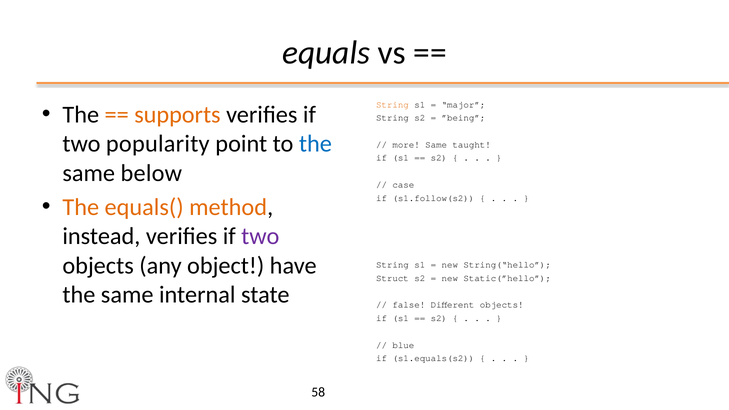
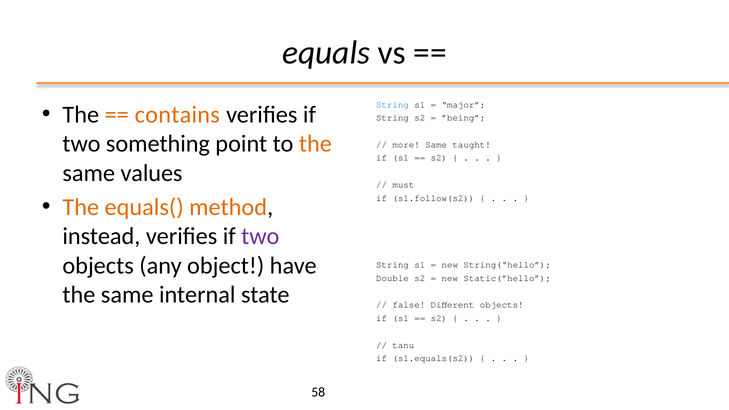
String colour: orange -> blue (392, 105)
supports: supports -> contains (177, 115)
popularity: popularity -> something (158, 144)
the colour: blue -> orange (315, 144)
below: below -> values (151, 173)
case: case -> must (403, 185)
Struct: Struct -> Double (392, 278)
blue: blue -> tanu (403, 345)
